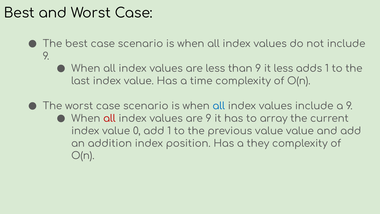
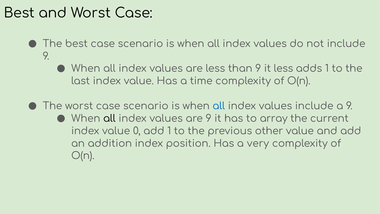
all colour: red -> black (109, 118)
previous value: value -> other (269, 131)
they: they -> very (258, 143)
